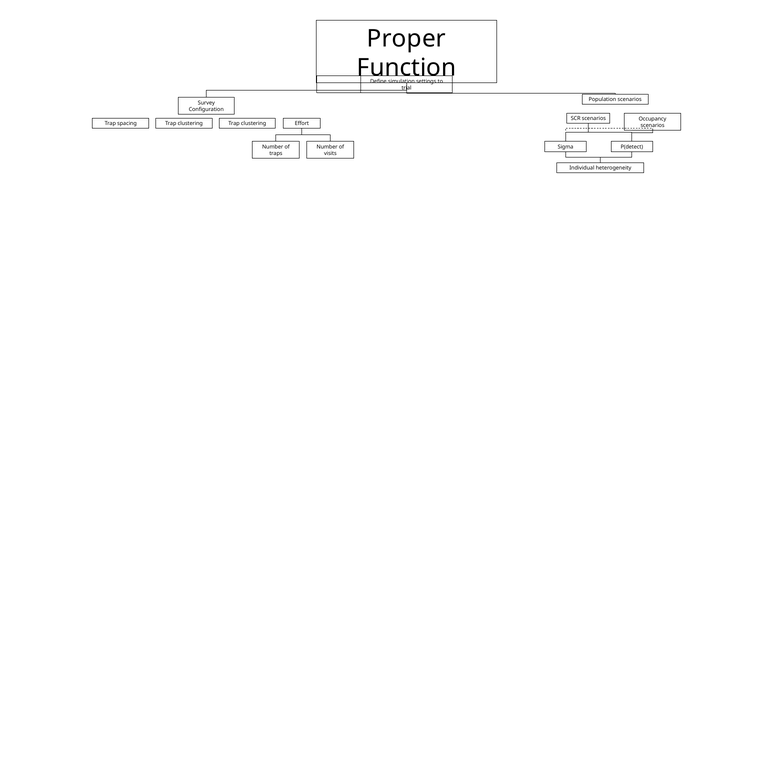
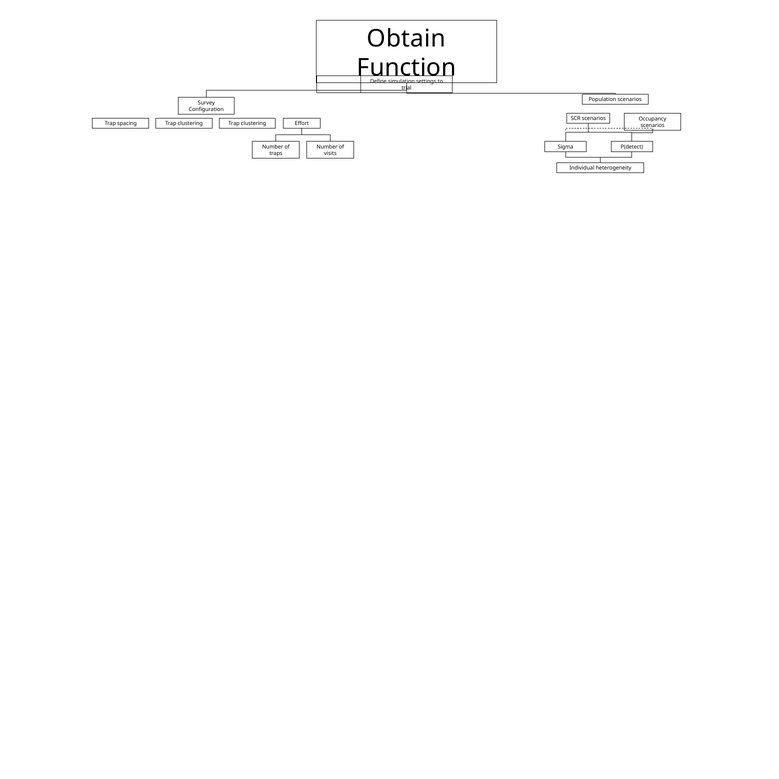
Proper: Proper -> Obtain (406, 39)
